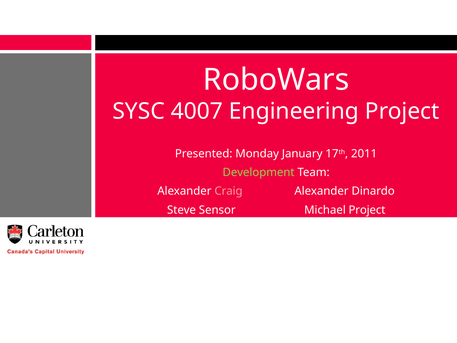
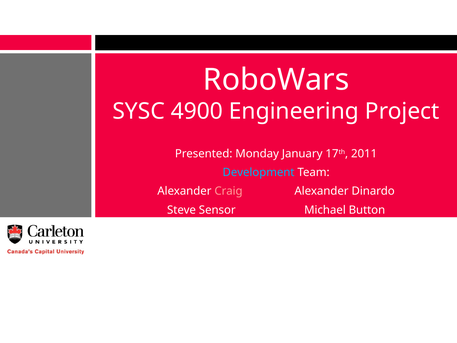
4007: 4007 -> 4900 (197, 111)
Development colour: light green -> light blue (259, 172)
Michael Project: Project -> Button (367, 210)
